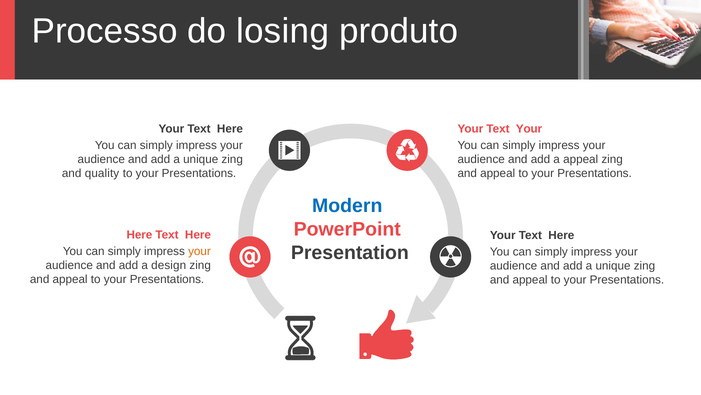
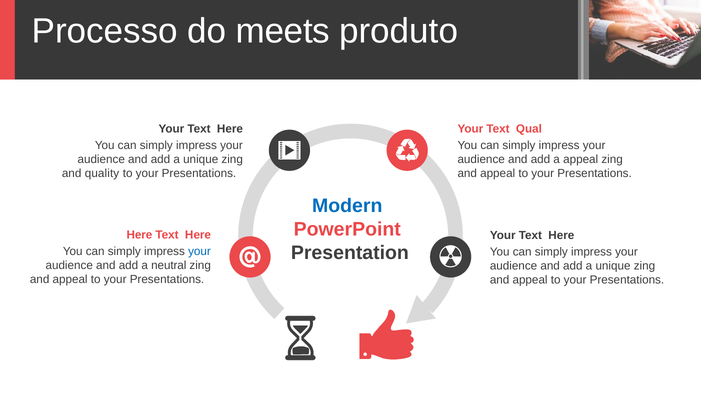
losing: losing -> meets (283, 31)
Text Your: Your -> Qual (529, 129)
your colour: orange -> blue (199, 251)
design: design -> neutral (169, 265)
